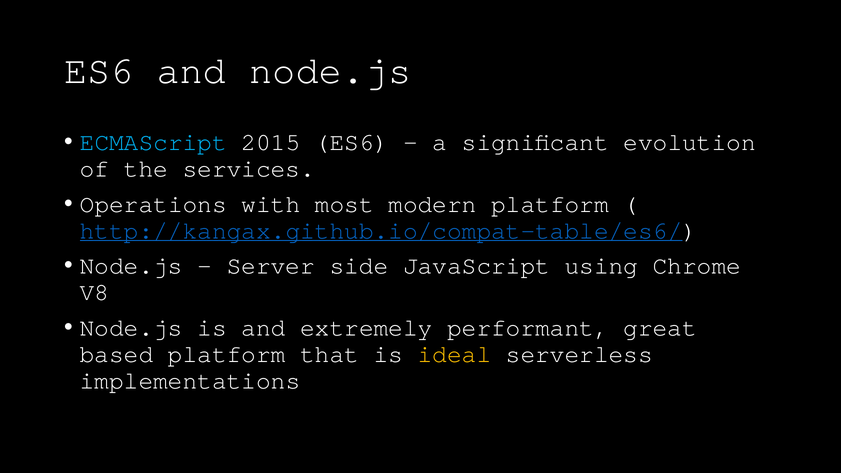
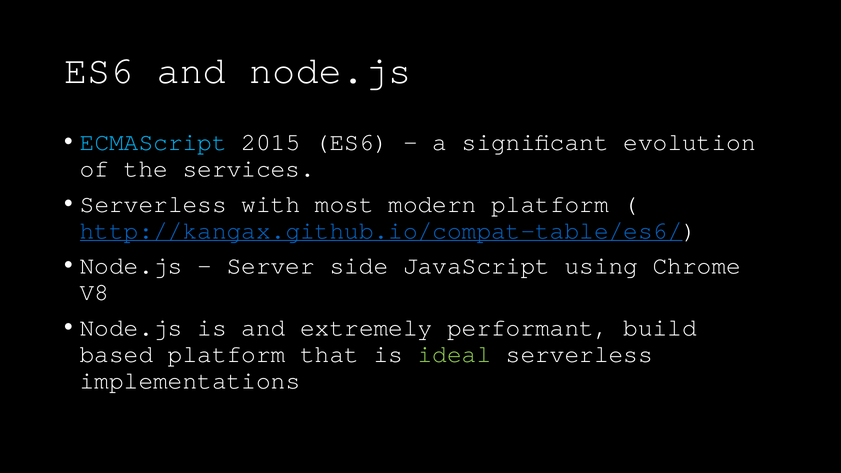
Operations: Operations -> Serverless (153, 204)
great: great -> build (660, 327)
ideal colour: yellow -> light green (454, 354)
